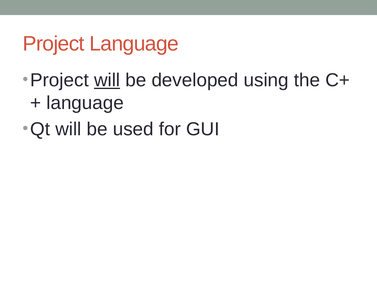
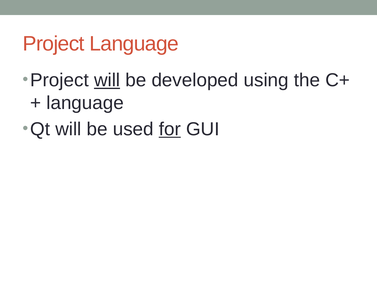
for underline: none -> present (170, 129)
